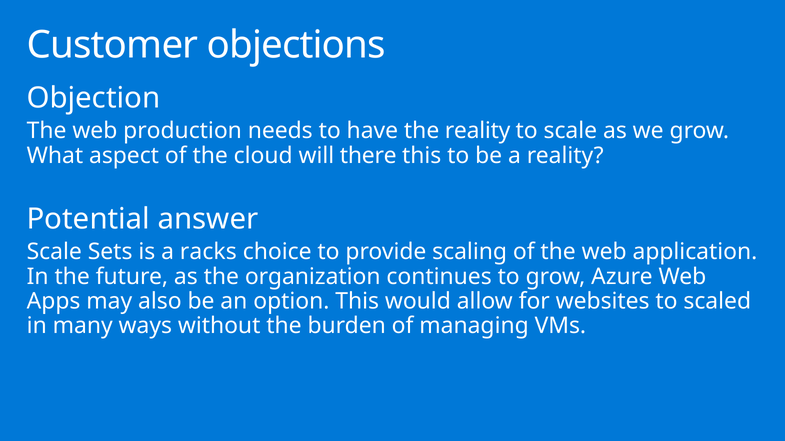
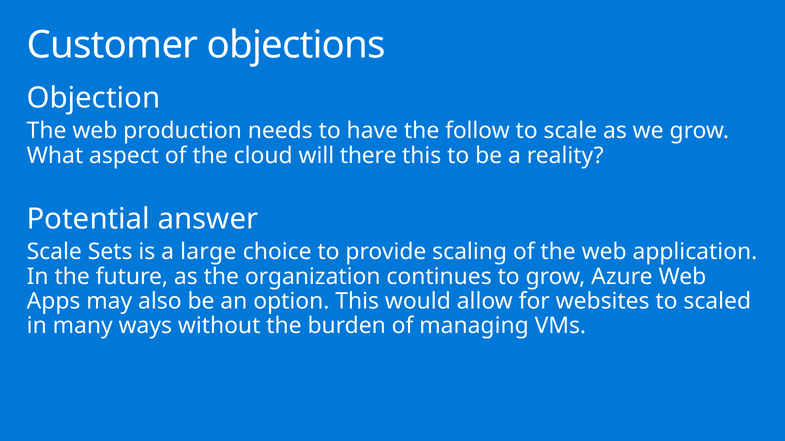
the reality: reality -> follow (478, 131)
racks: racks -> large (208, 252)
